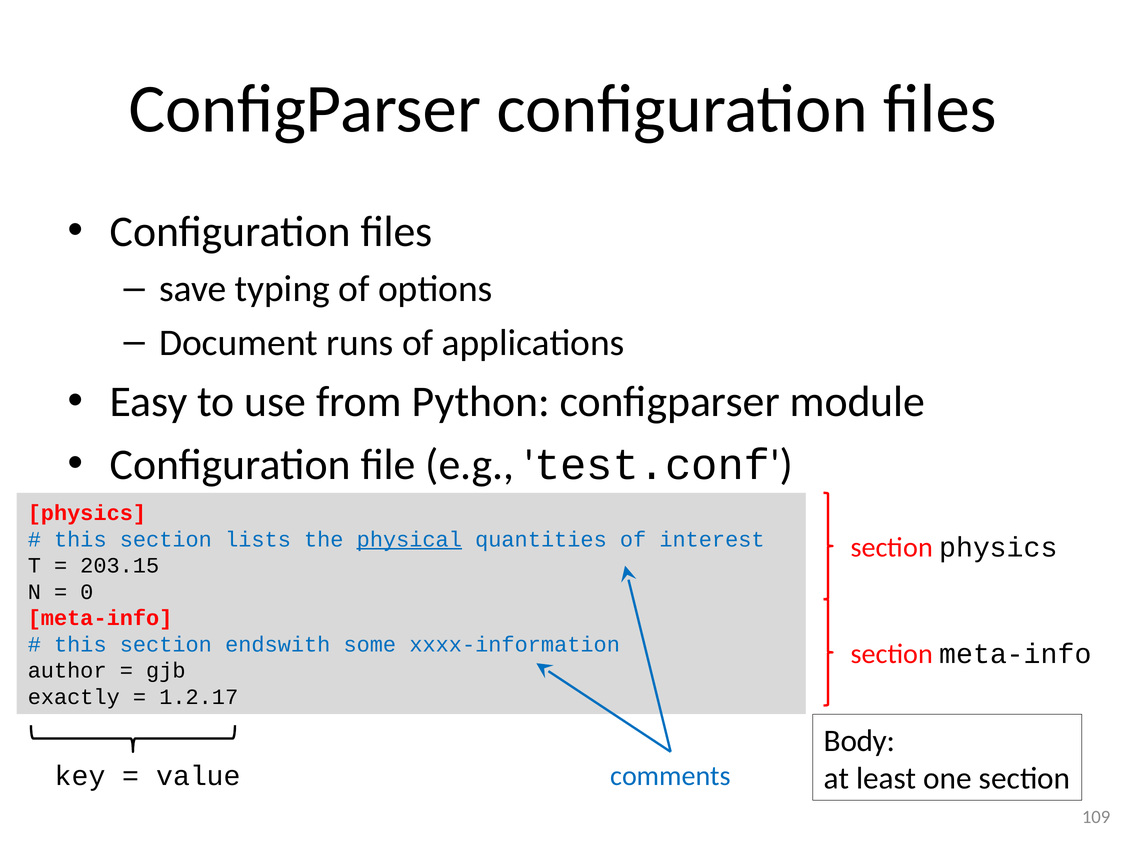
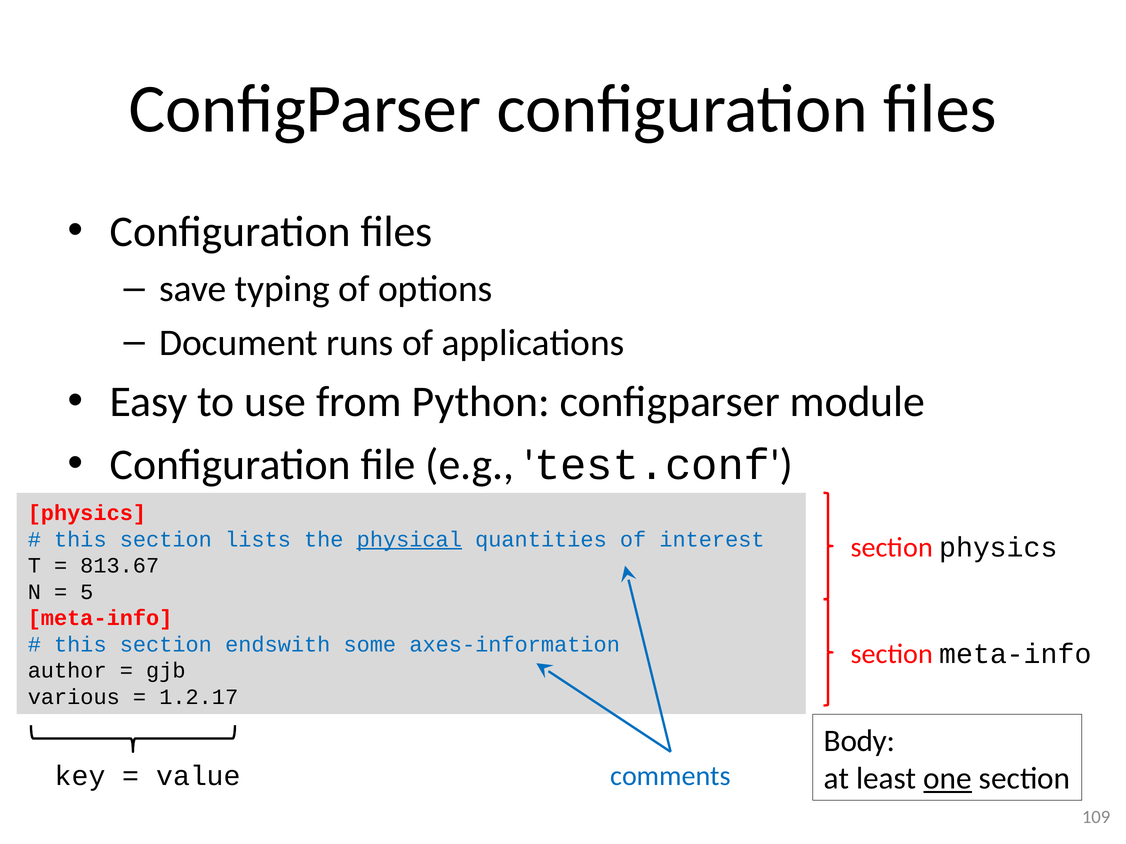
203.15: 203.15 -> 813.67 (120, 566)
0: 0 -> 5 (87, 592)
xxxx-information: xxxx-information -> axes-information (515, 645)
exactly: exactly -> various (74, 697)
one underline: none -> present (948, 779)
